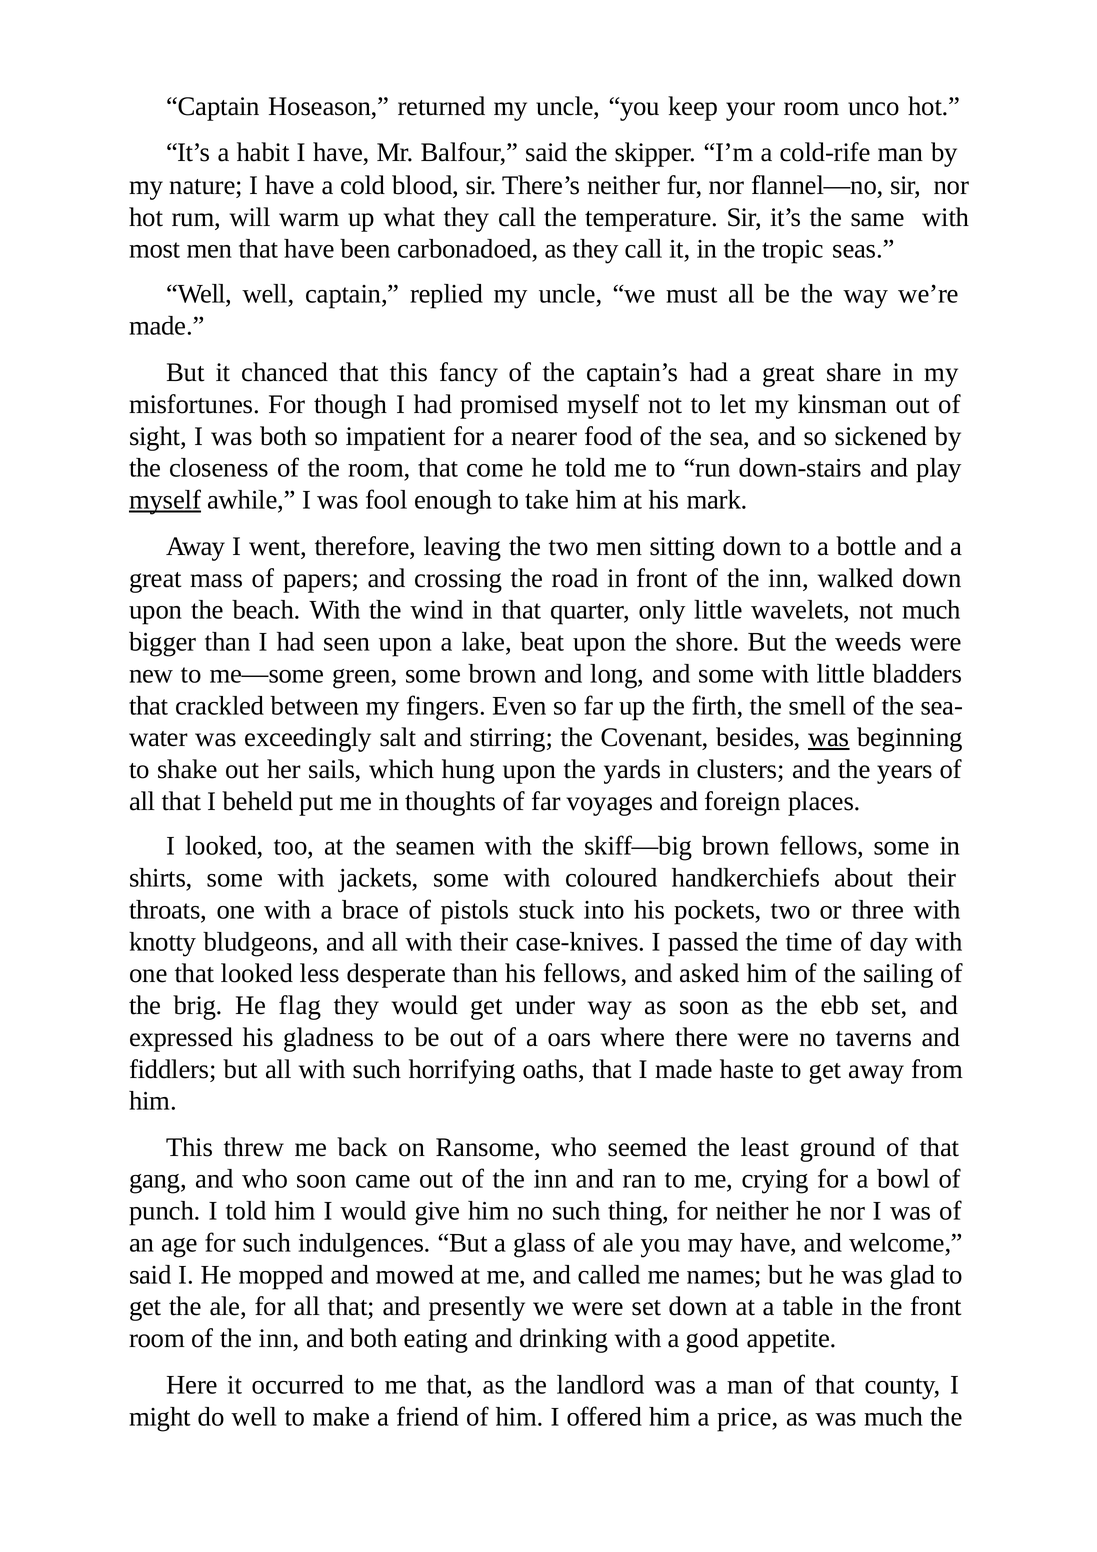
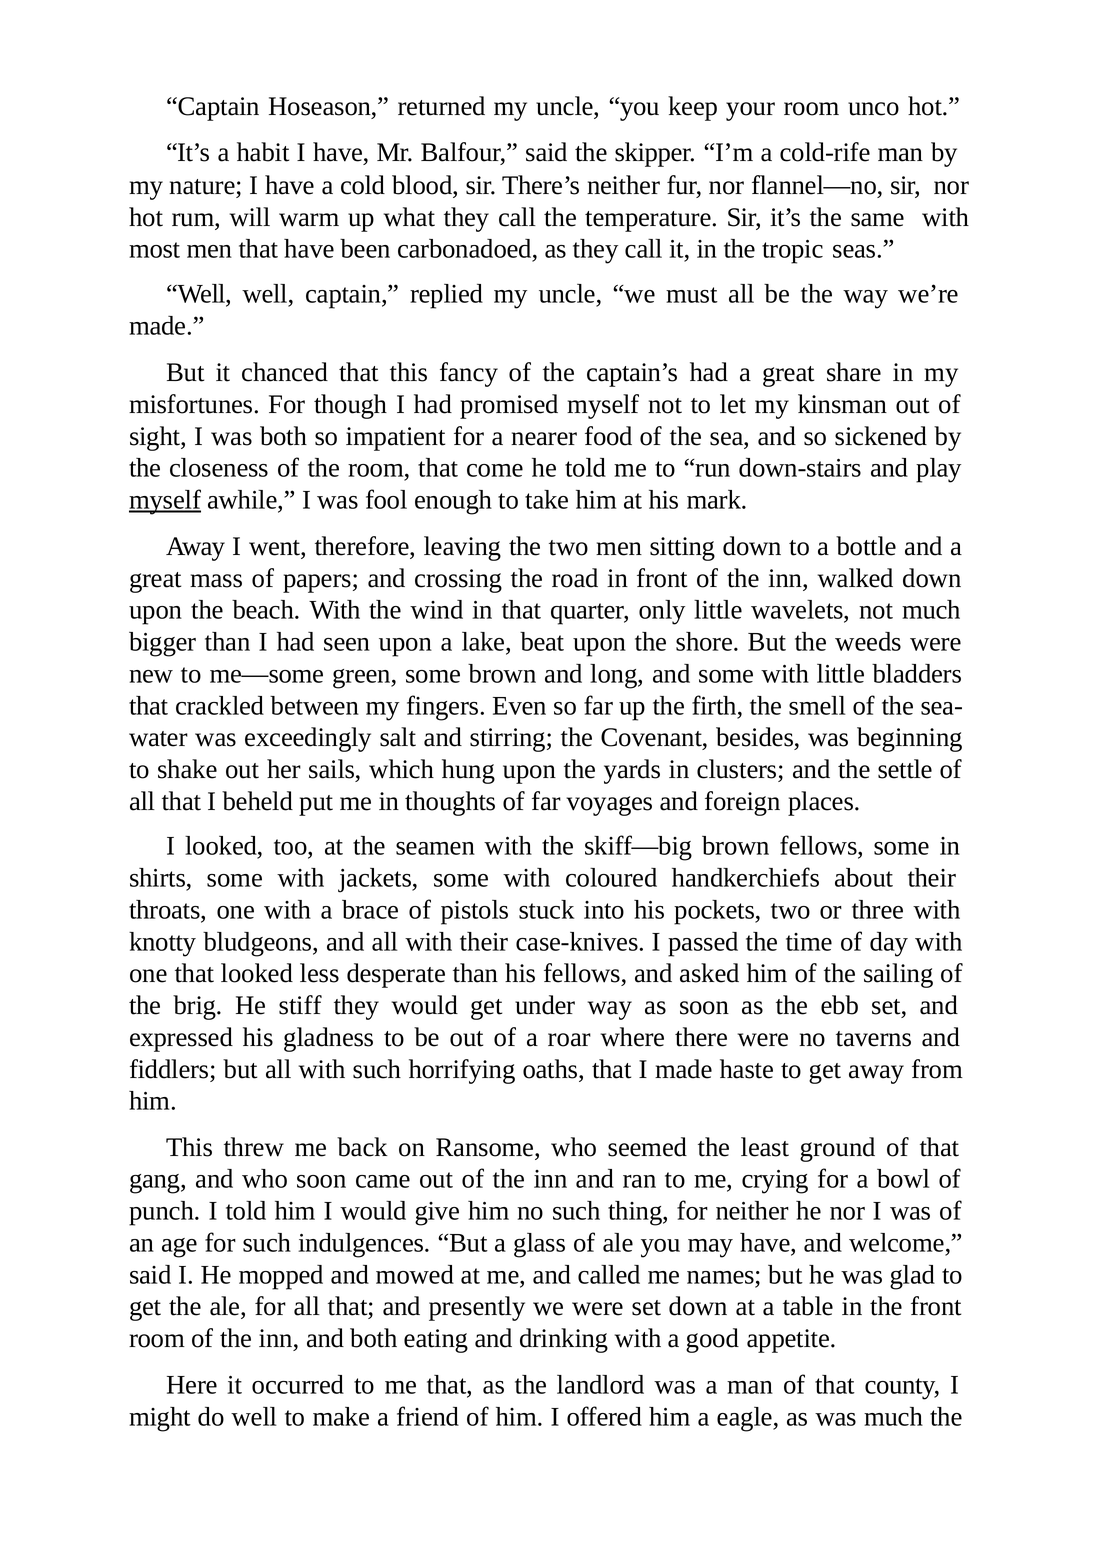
was underline: present -> none (829, 738)
years: years -> settle (905, 770)
flag: flag -> stiff (300, 1006)
oars: oars -> roar (569, 1038)
price: price -> eagle (748, 1417)
